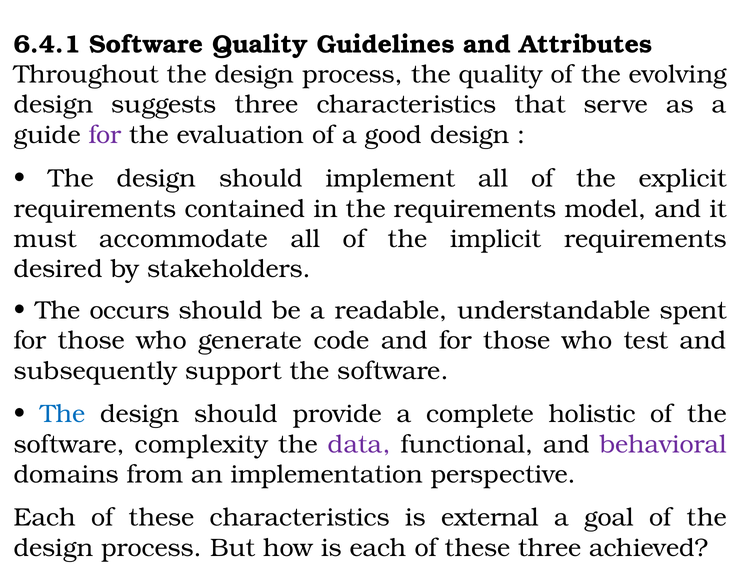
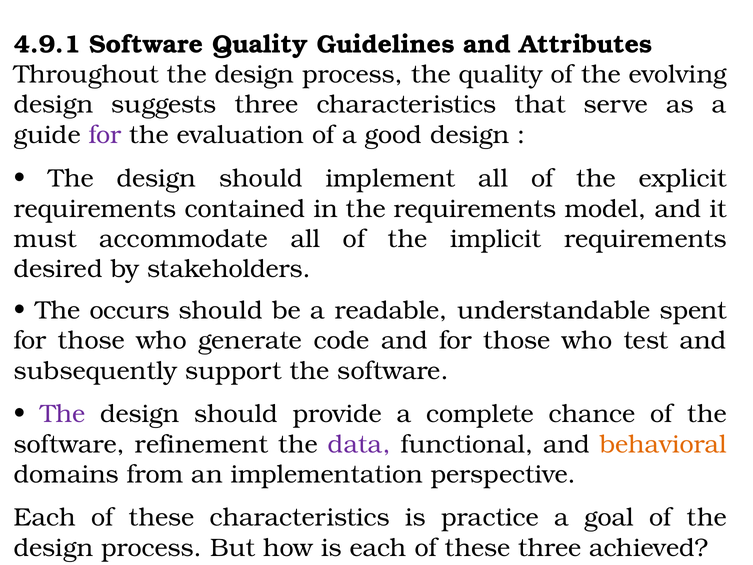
6.4.1: 6.4.1 -> 4.9.1 (47, 44)
The colour: blue -> purple (63, 414)
holistic: holistic -> chance (592, 414)
complexity: complexity -> refinement (202, 444)
behavioral colour: purple -> orange (663, 444)
external: external -> practice (490, 517)
